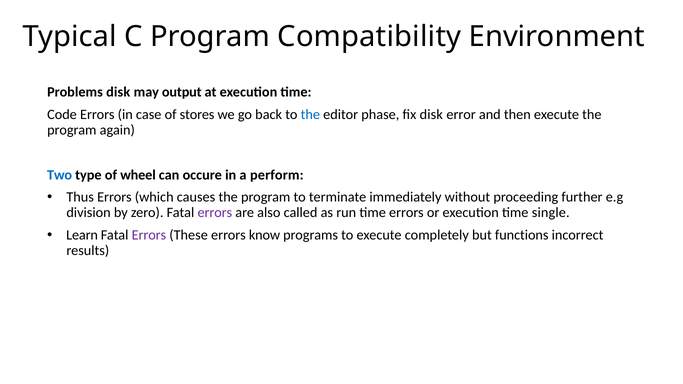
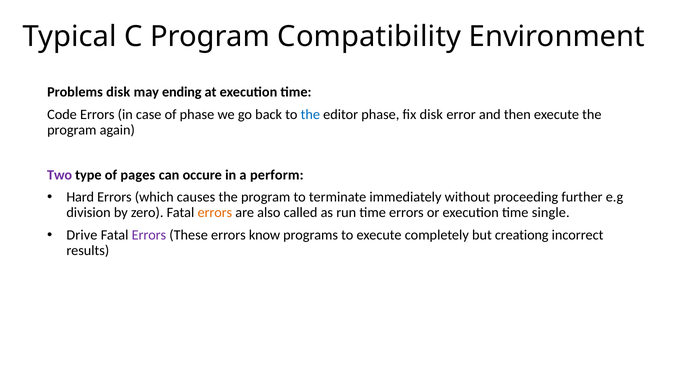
output: output -> ending (182, 92)
of stores: stores -> phase (197, 114)
Two colour: blue -> purple (60, 175)
wheel: wheel -> pages (138, 175)
Thus: Thus -> Hard (80, 197)
errors colour: purple -> orange (215, 213)
Learn: Learn -> Drive (82, 235)
functions: functions -> creationg (522, 235)
